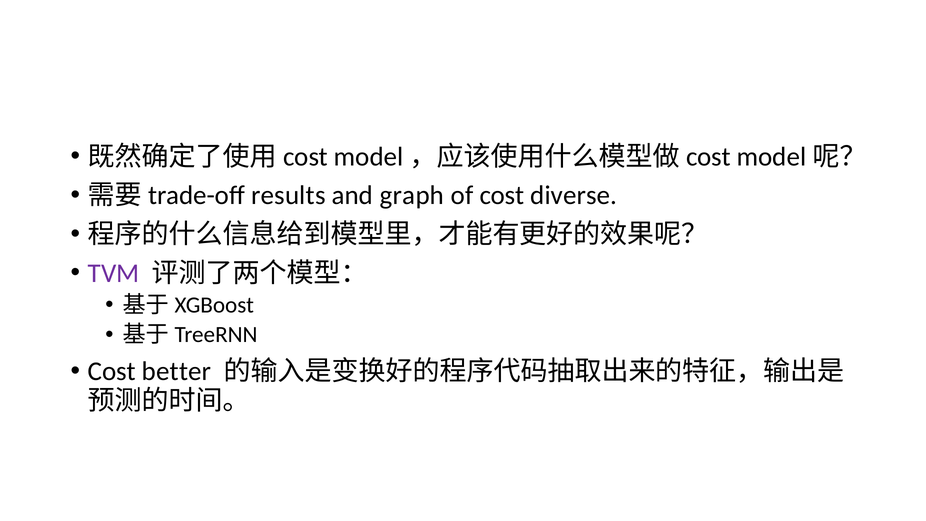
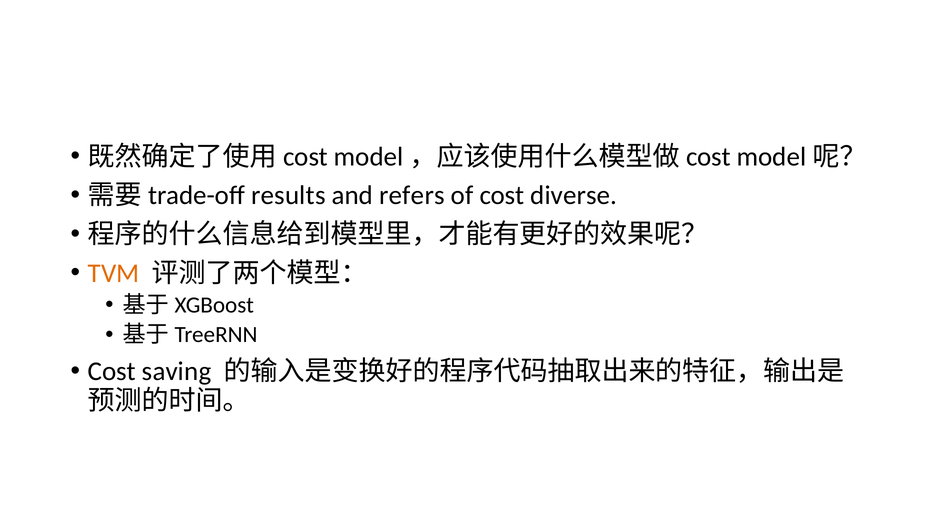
graph: graph -> refers (412, 195)
TVM colour: purple -> orange (114, 273)
better: better -> saving (177, 371)
